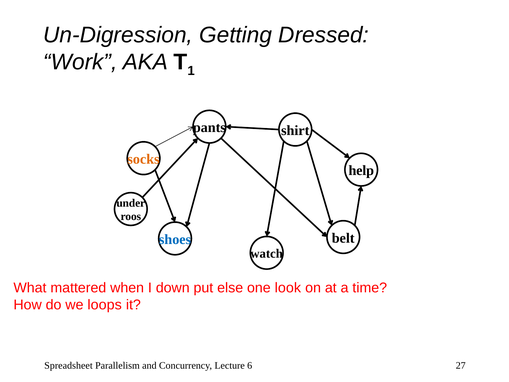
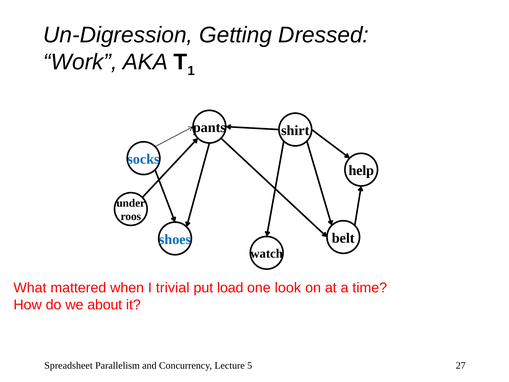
socks colour: orange -> blue (144, 159)
down: down -> trivial (173, 288)
else: else -> load (230, 288)
loops: loops -> about (105, 305)
6: 6 -> 5 (250, 365)
